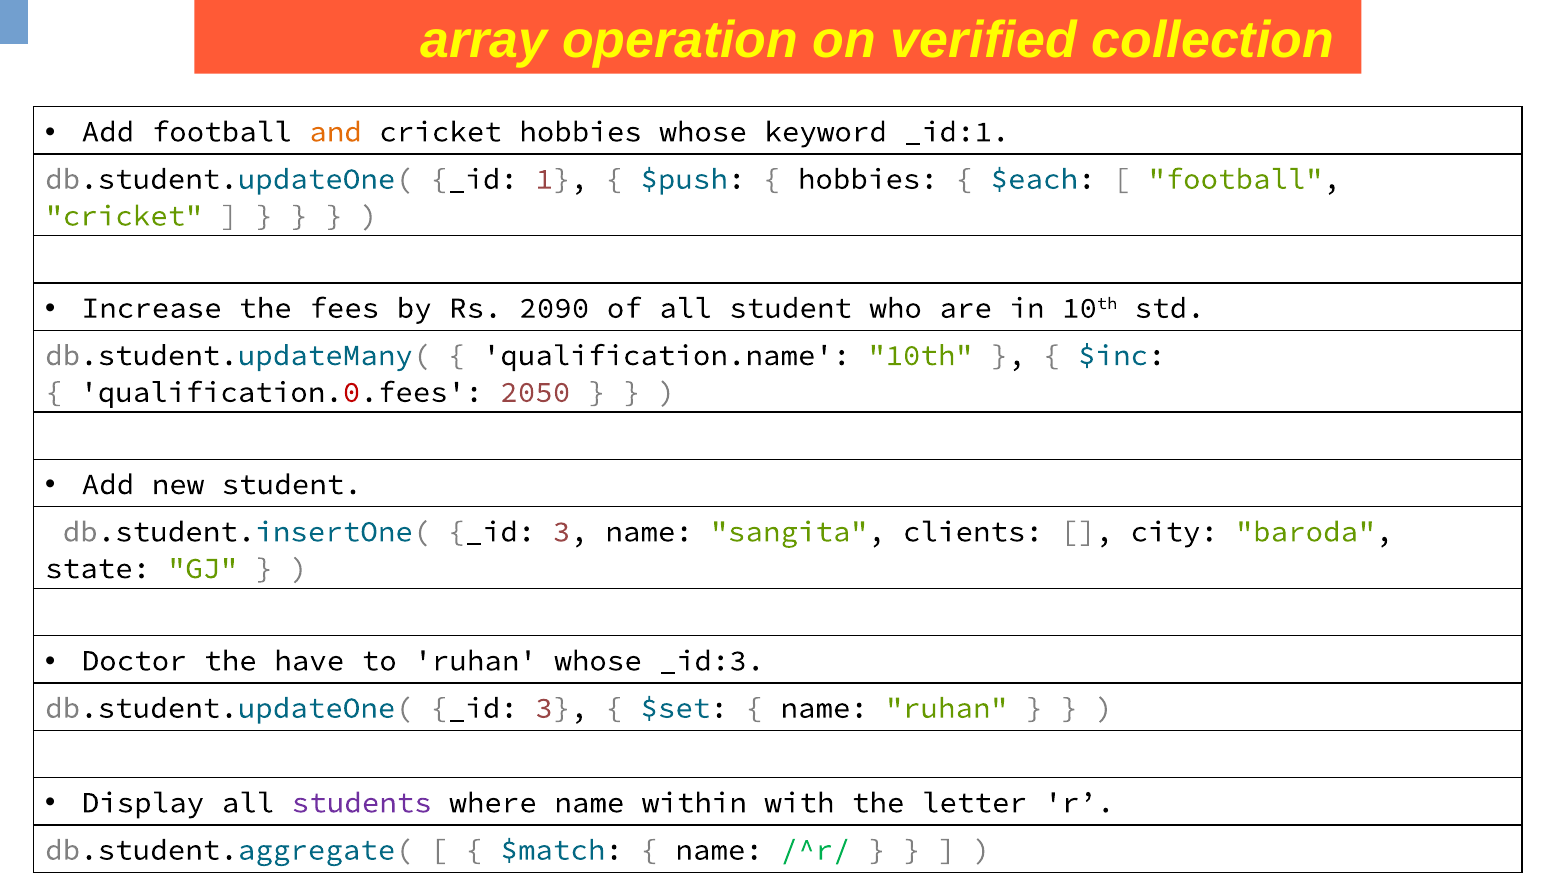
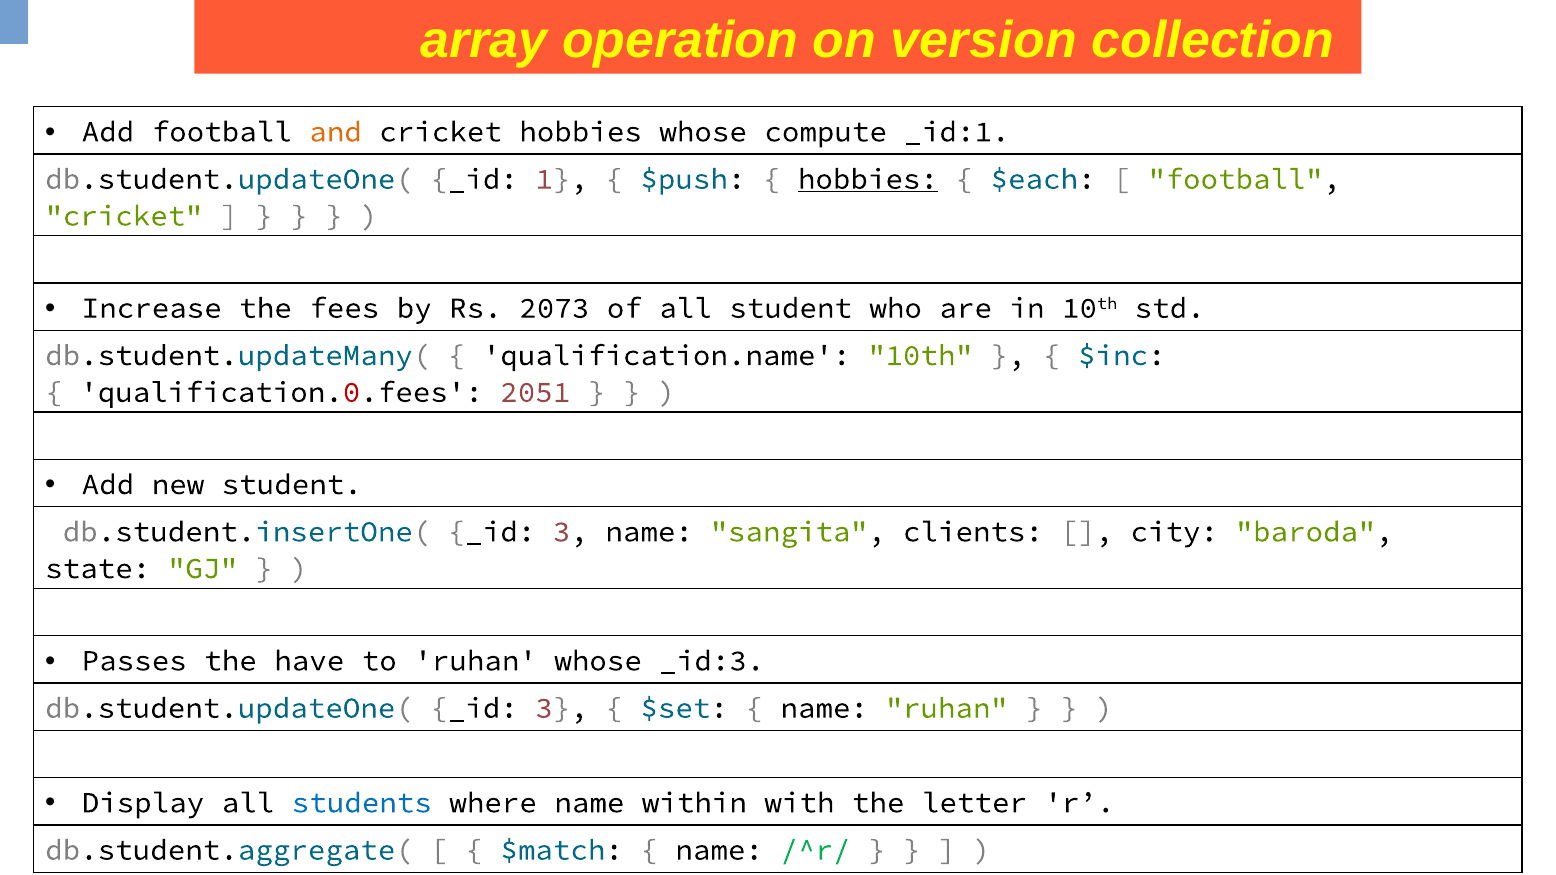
verified: verified -> version (984, 40)
keyword: keyword -> compute (826, 132)
hobbies underline: none -> present (868, 179)
2090: 2090 -> 2073 (554, 308)
2050: 2050 -> 2051 (535, 392)
Doctor: Doctor -> Passes (134, 661)
students colour: purple -> blue (362, 803)
